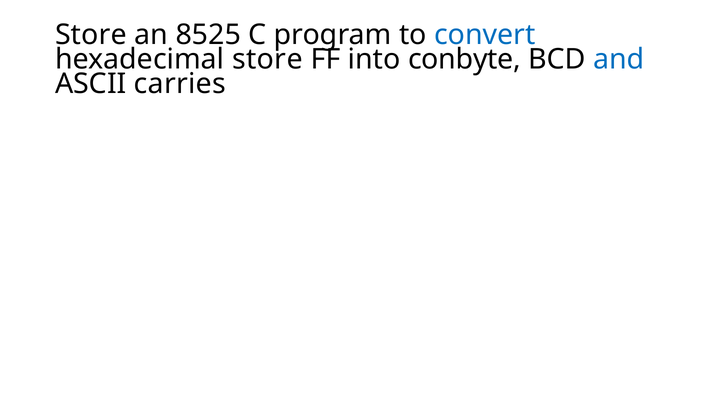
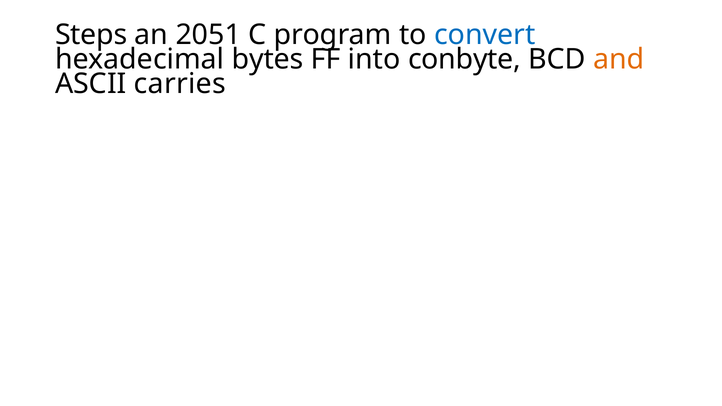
Store: Store -> Steps (91, 35)
8525: 8525 -> 2051 (208, 35)
hexadecimal store: store -> bytes (268, 59)
and colour: blue -> orange (619, 59)
